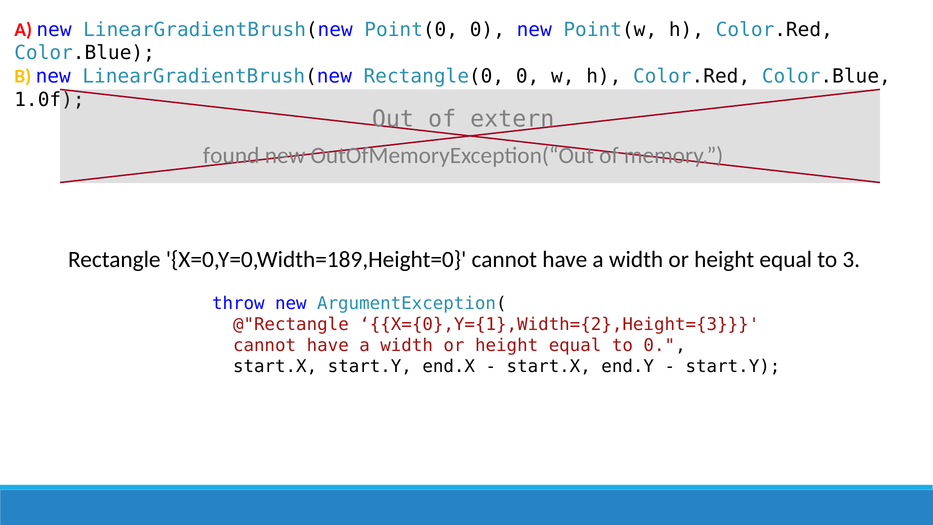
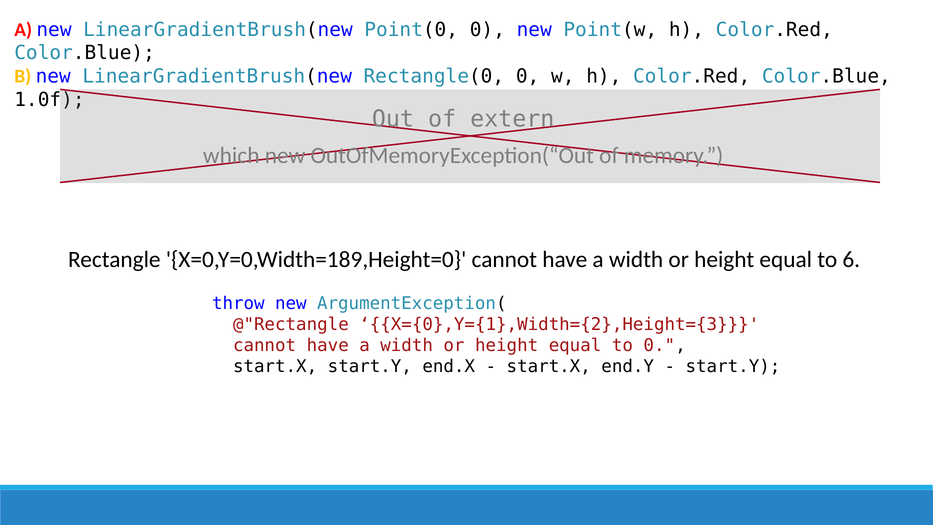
found: found -> which (231, 155)
3: 3 -> 6 (851, 260)
